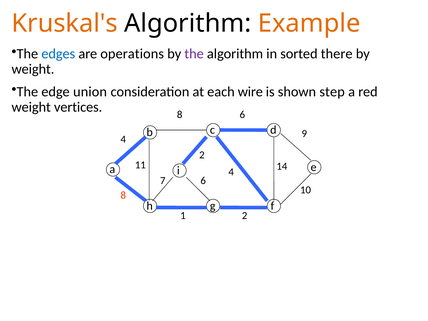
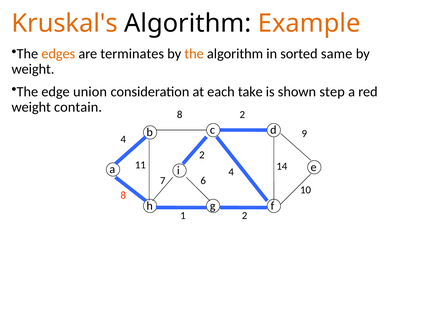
edges colour: blue -> orange (58, 54)
operations: operations -> terminates (132, 54)
the colour: purple -> orange (194, 54)
there: there -> same (337, 54)
wire: wire -> take (250, 92)
vertices: vertices -> contain (78, 107)
8 6: 6 -> 2 (242, 115)
